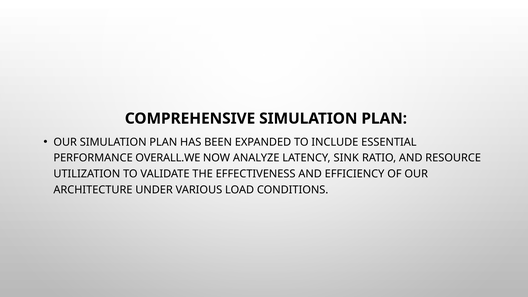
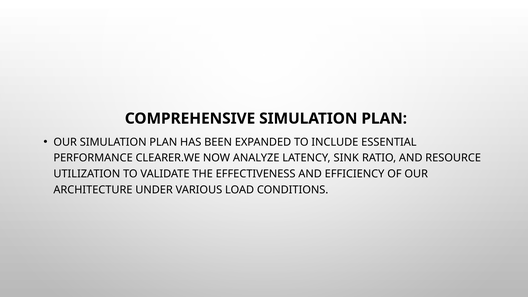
OVERALL.WE: OVERALL.WE -> CLEARER.WE (168, 158)
